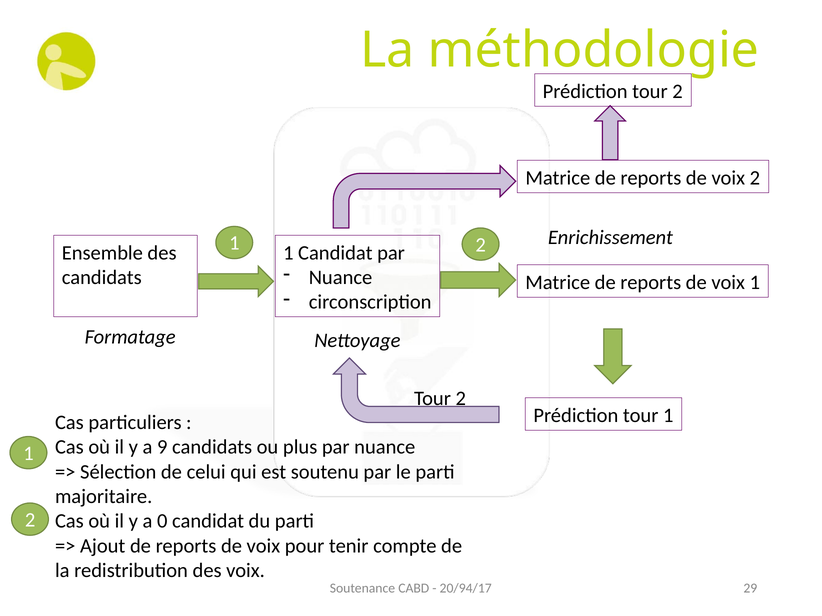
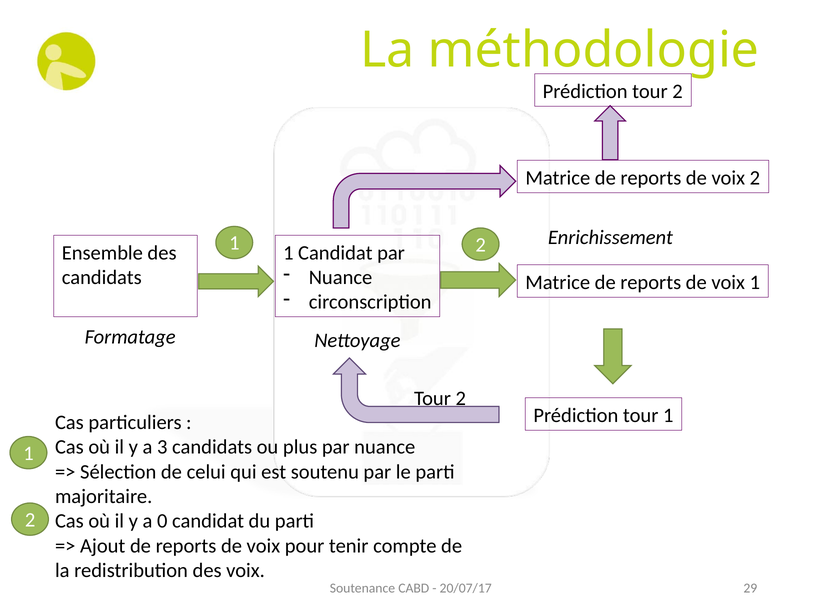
9: 9 -> 3 (162, 448)
20/94/17: 20/94/17 -> 20/07/17 (466, 589)
